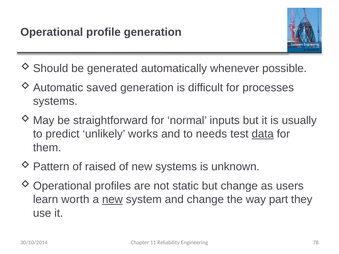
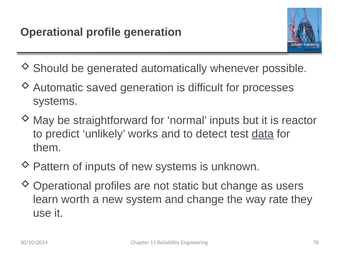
usually: usually -> reactor (299, 121)
needs: needs -> detect (211, 134)
of raised: raised -> inputs (100, 167)
new underline: present -> none (112, 200)
part: part -> rate (279, 200)
